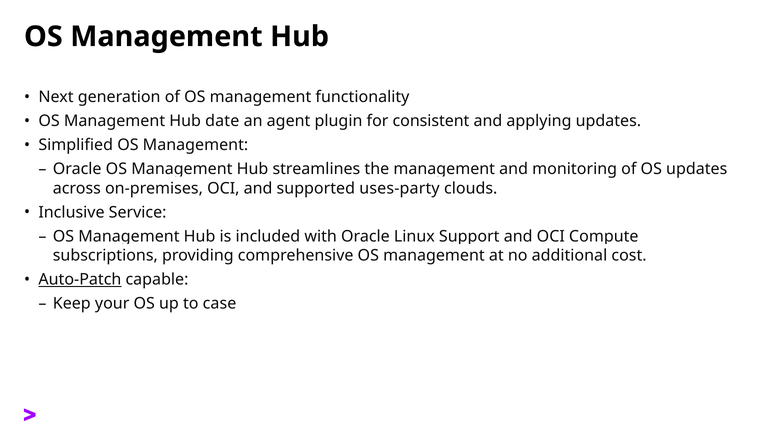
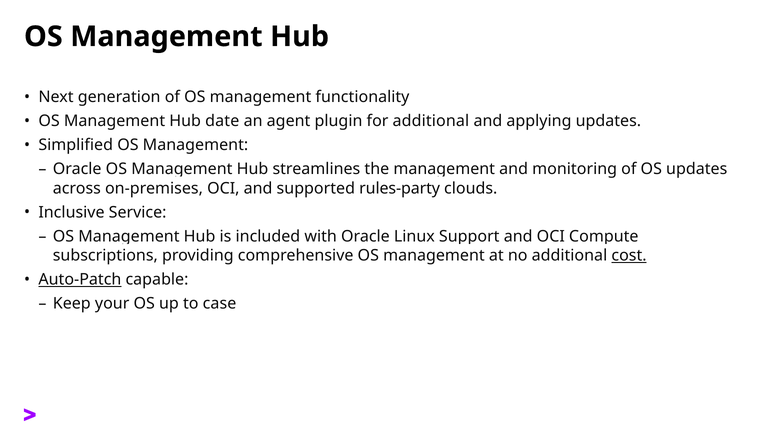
for consistent: consistent -> additional (431, 121)
uses-party: uses-party -> rules-party (400, 189)
cost underline: none -> present (629, 256)
